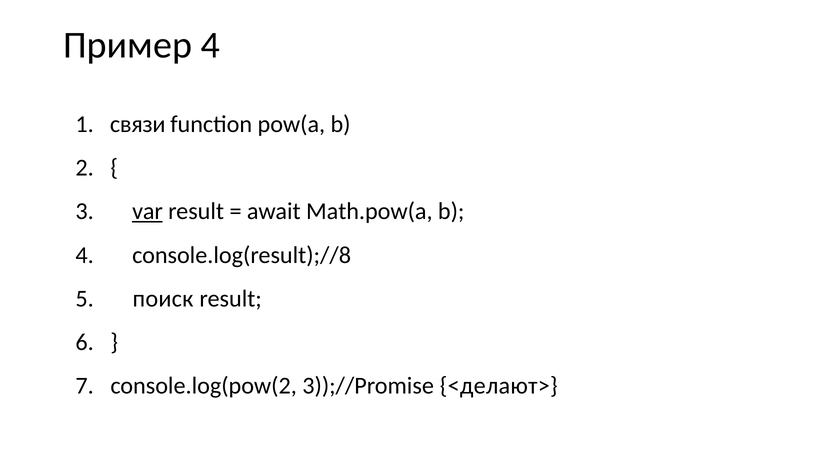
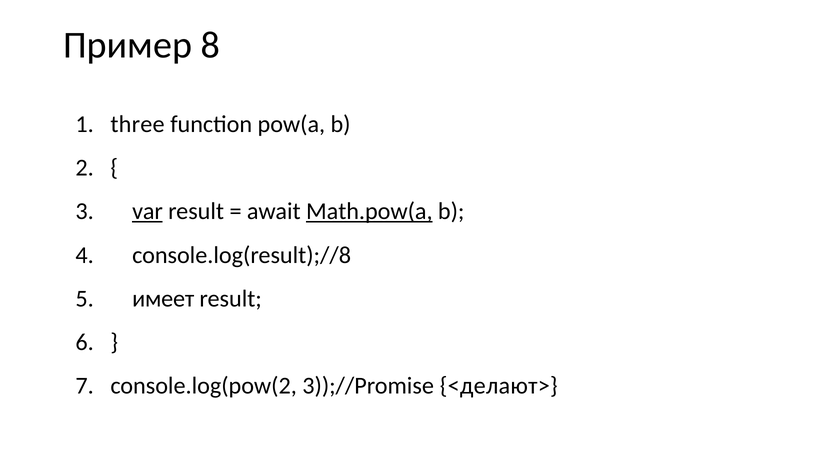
Пример 4: 4 -> 8 (210, 45)
связи: связи -> three (137, 124)
Math.pow(a underline: none -> present (369, 211)
поиск: поиск -> имеет (163, 299)
